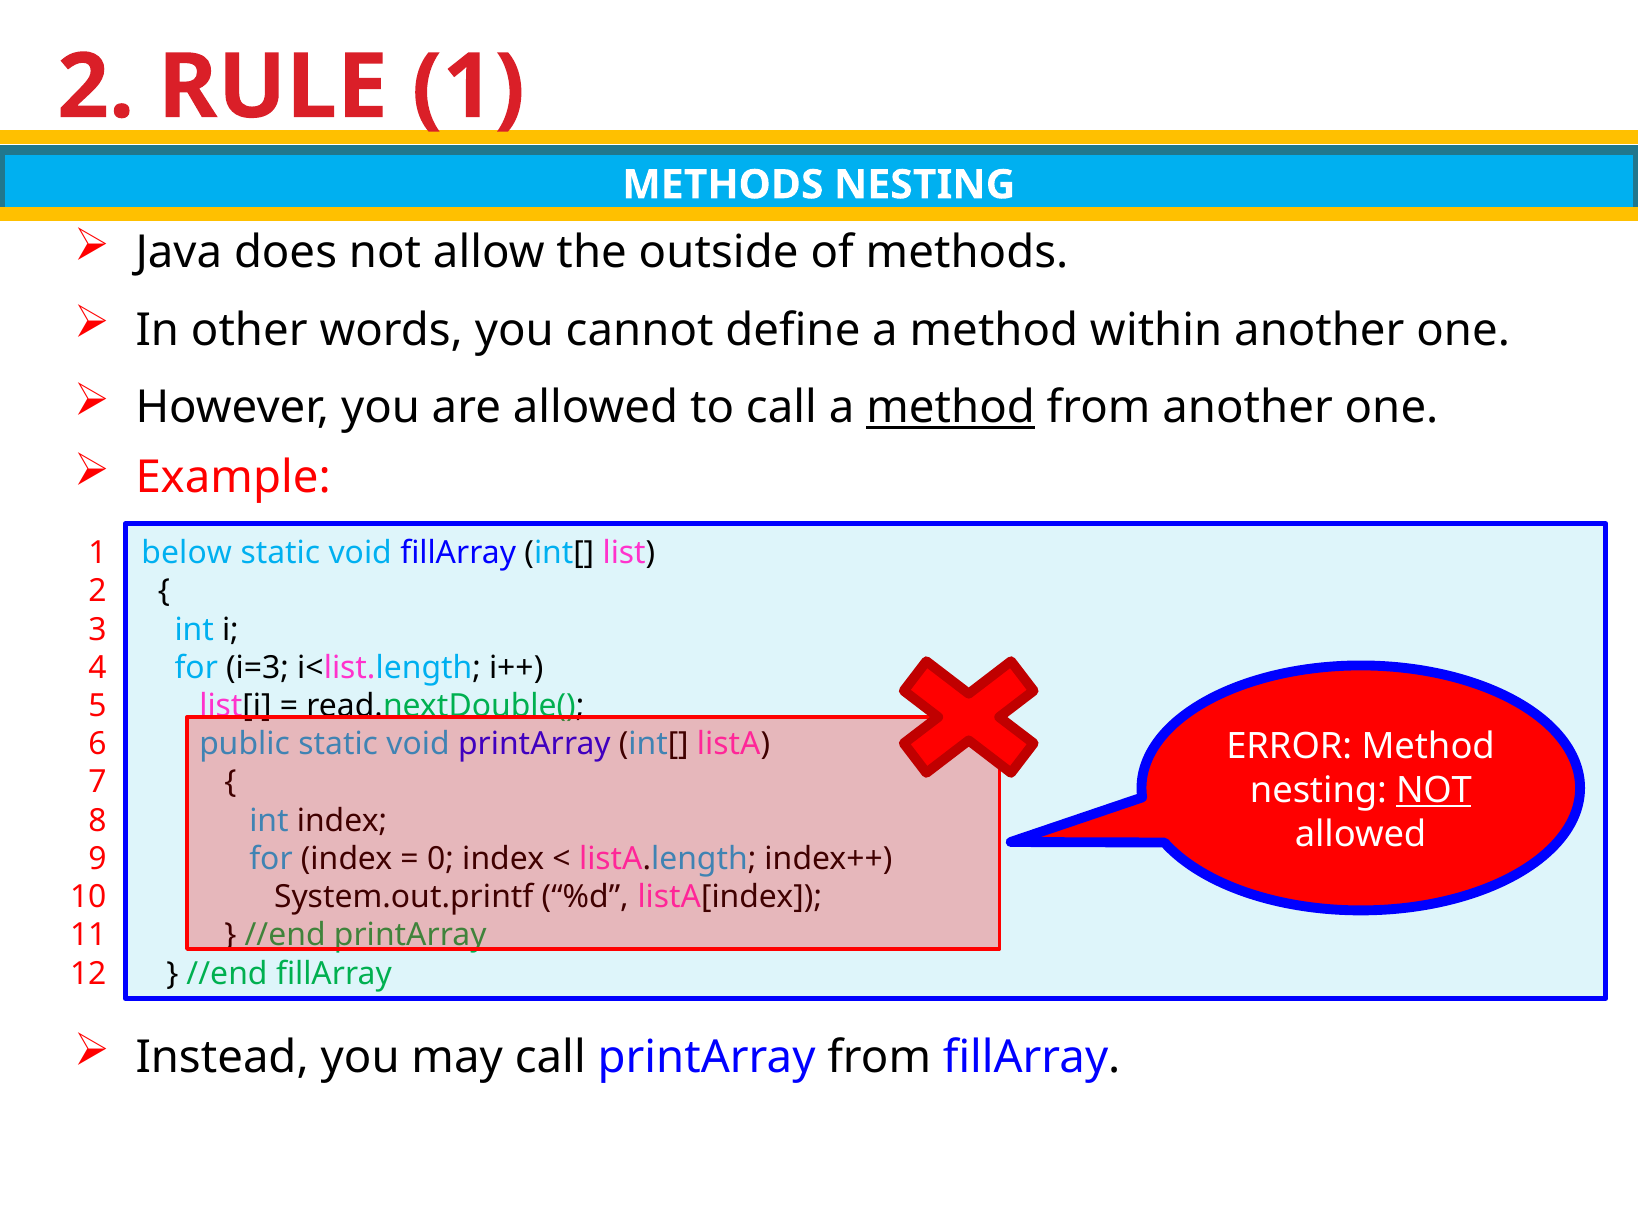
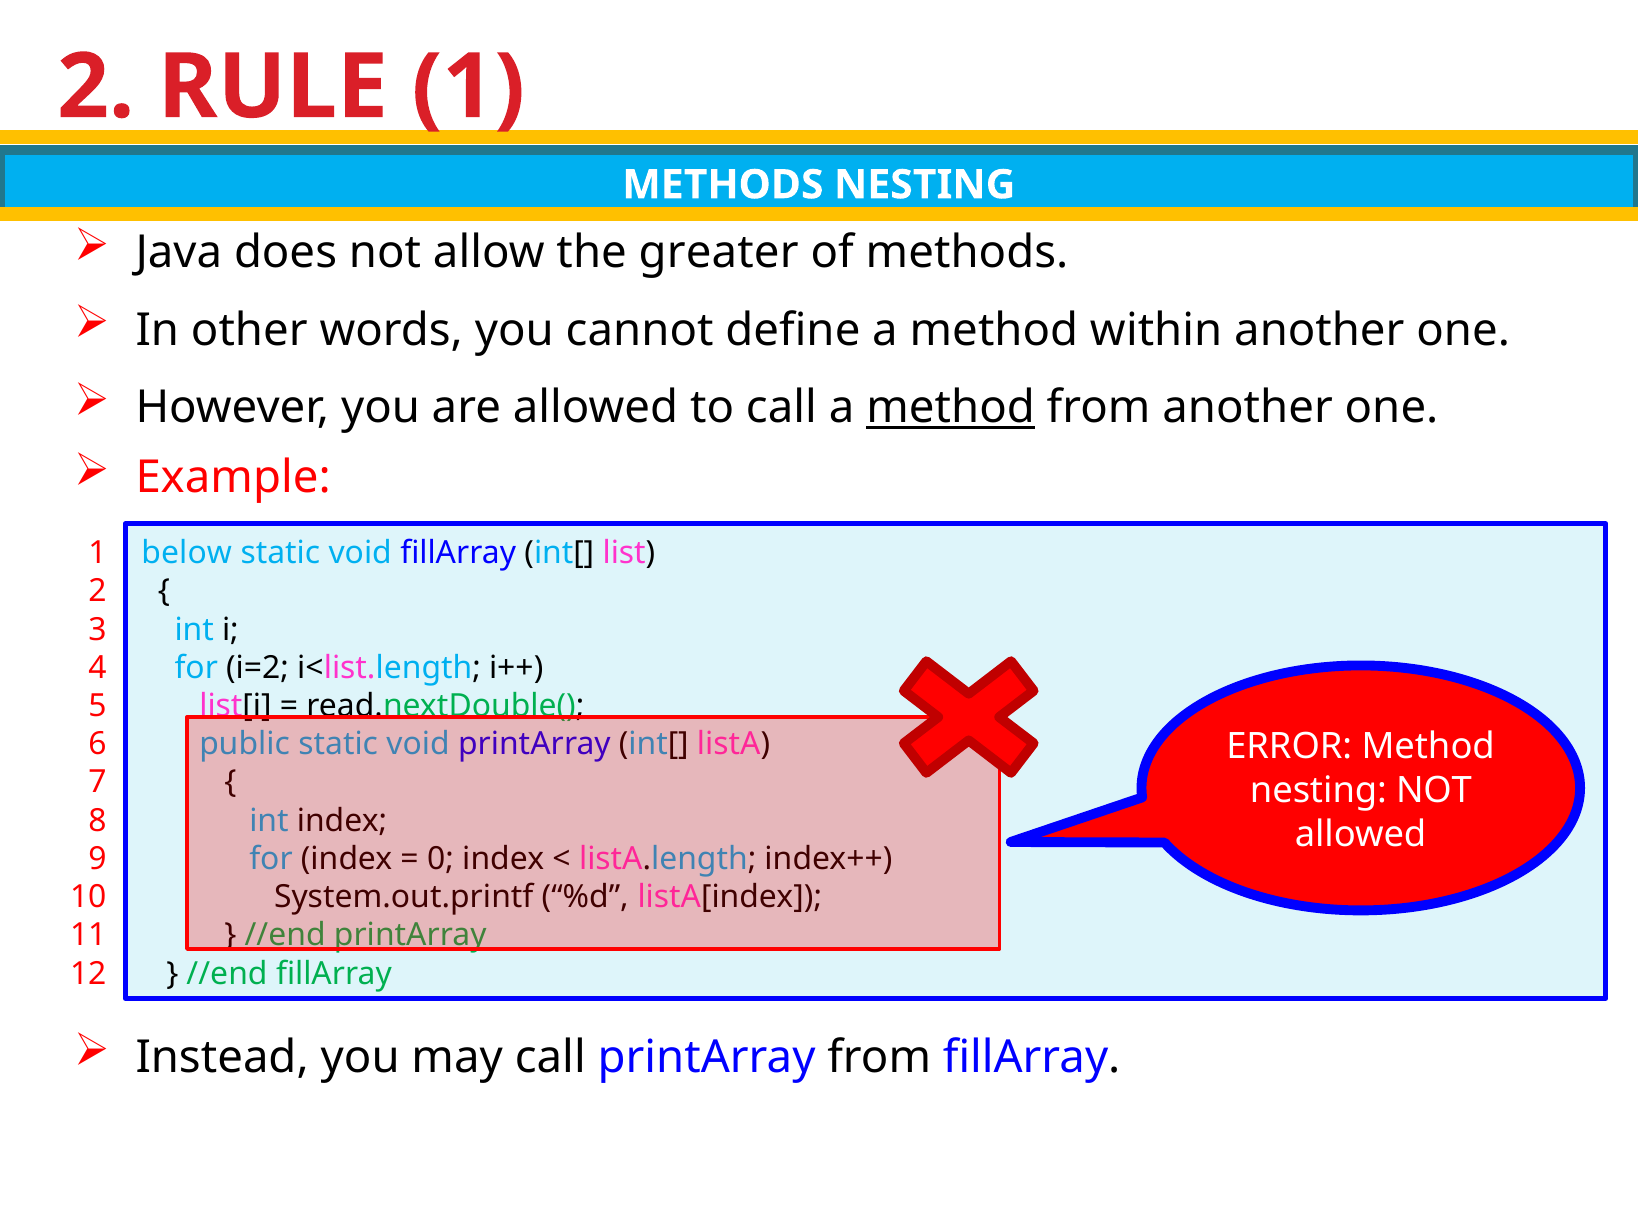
outside: outside -> greater (719, 253)
i=3: i=3 -> i=2 (257, 668)
NOT underline: present -> none (1434, 791)
